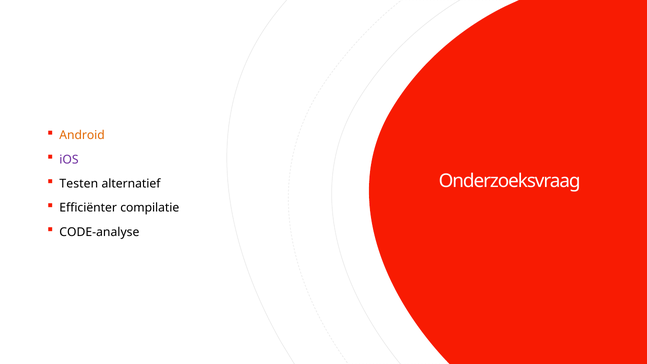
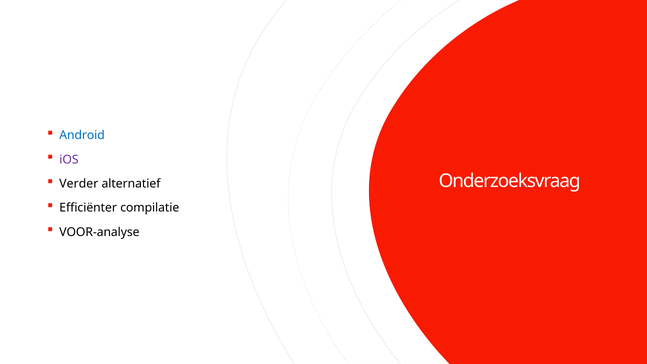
Android colour: orange -> blue (82, 135)
Testen: Testen -> Verder (79, 184)
CODE-analyse: CODE-analyse -> VOOR-analyse (99, 232)
